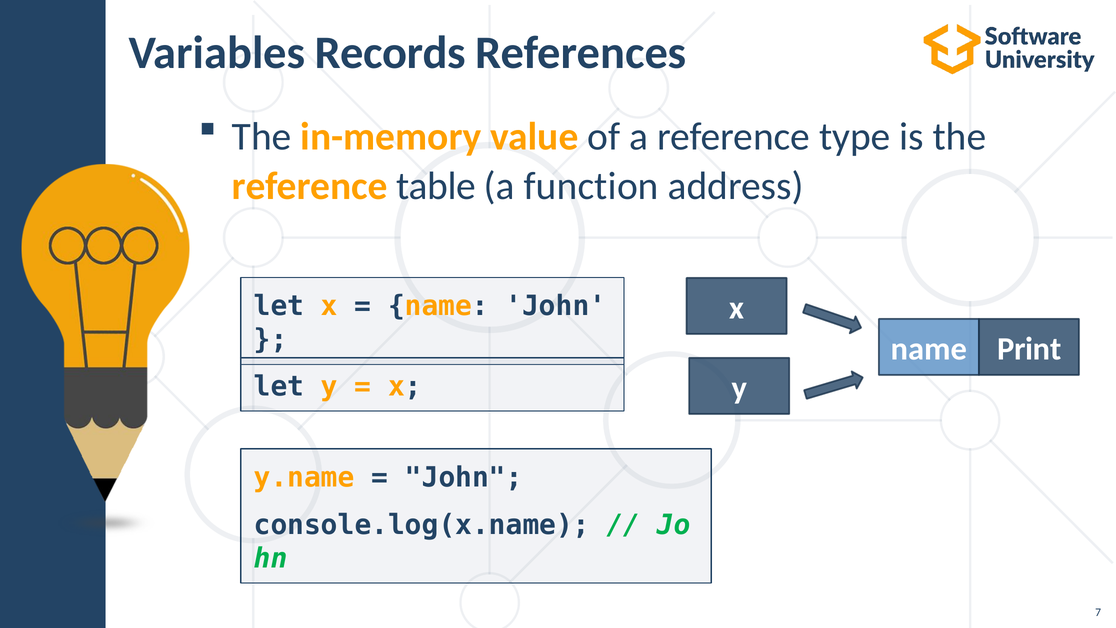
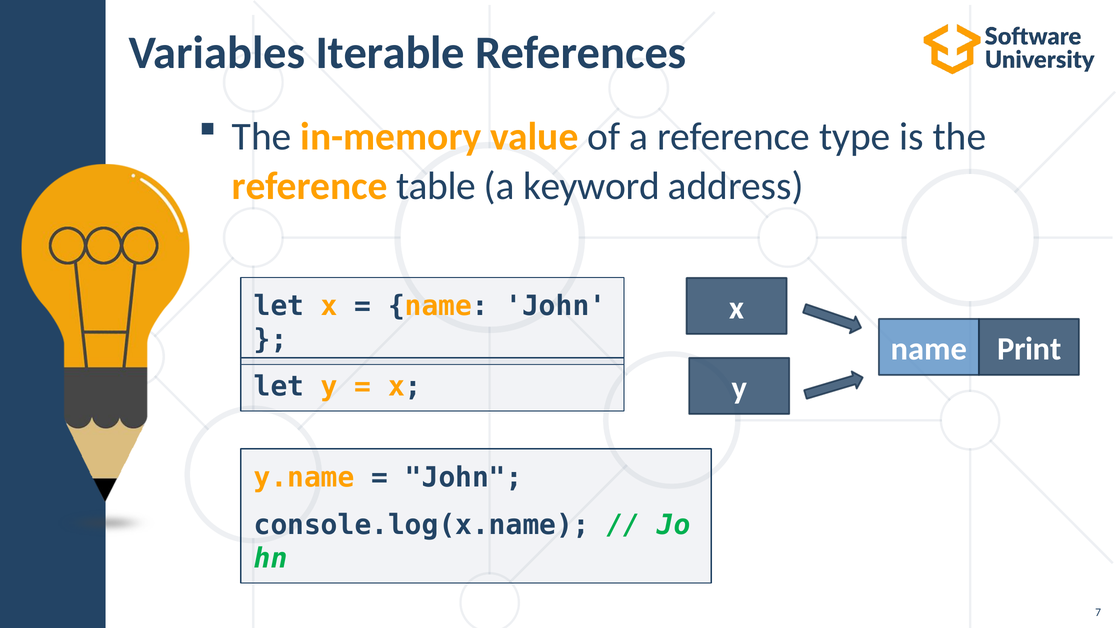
Records: Records -> Iterable (390, 53)
function: function -> keyword (591, 186)
